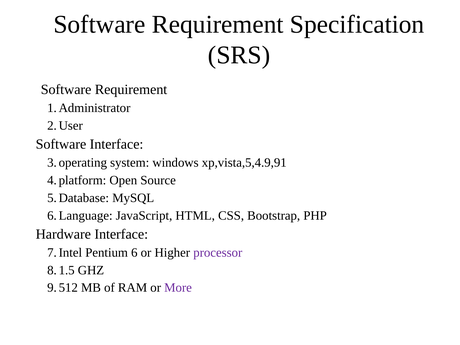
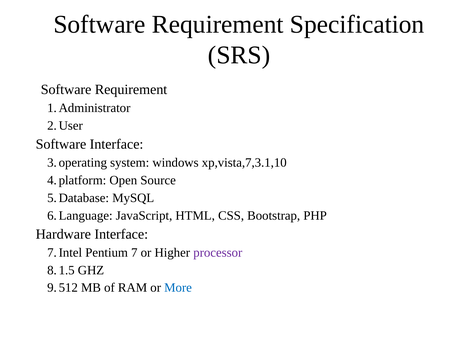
xp,vista,5,4.9,91: xp,vista,5,4.9,91 -> xp,vista,7,3.1,10 (244, 163)
6: 6 -> 7 (134, 252)
More colour: purple -> blue (178, 288)
